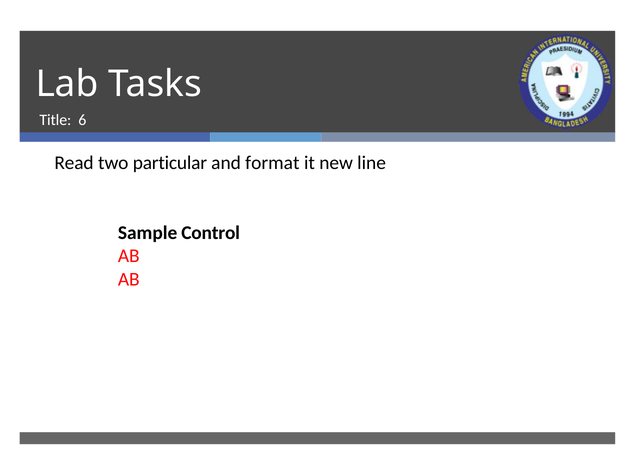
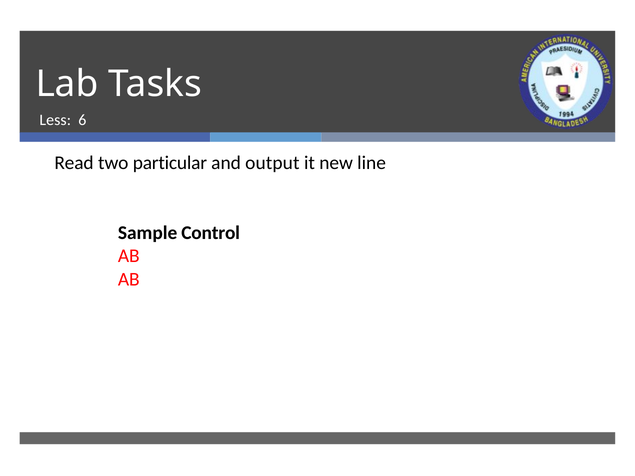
Title: Title -> Less (55, 120)
format: format -> output (272, 163)
